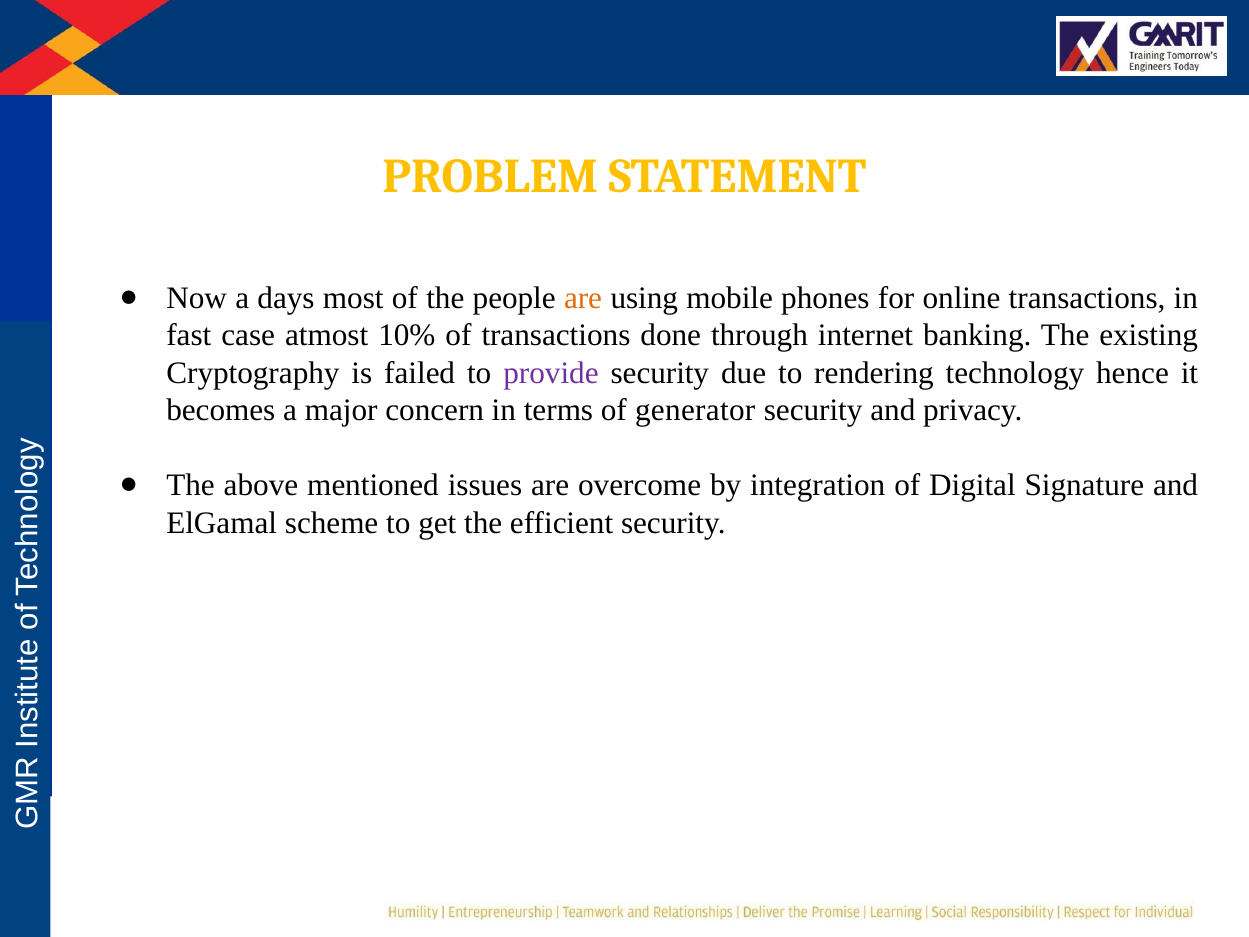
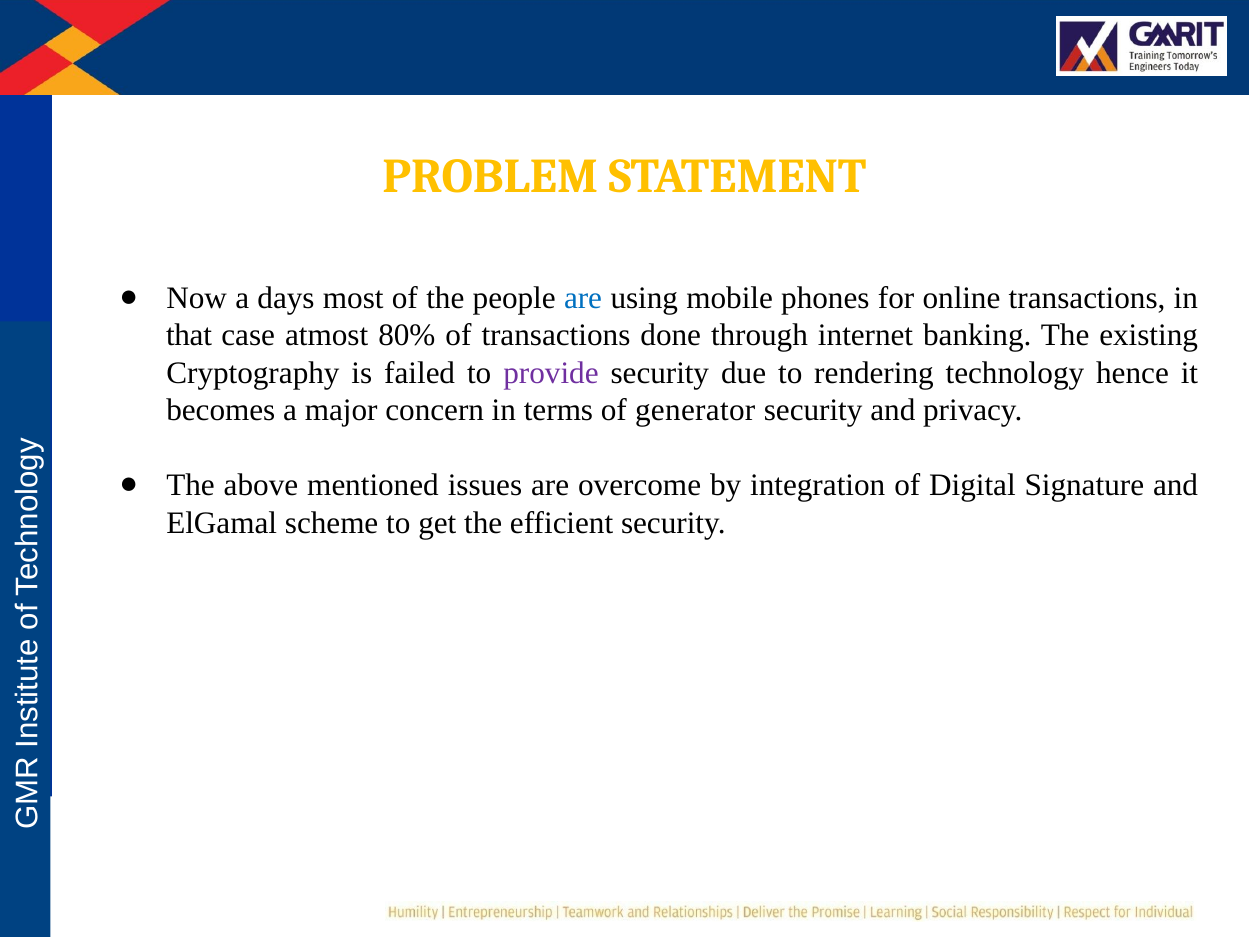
are colour: orange -> blue (583, 298)
fast: fast -> that (189, 335)
10%: 10% -> 80% (407, 335)
